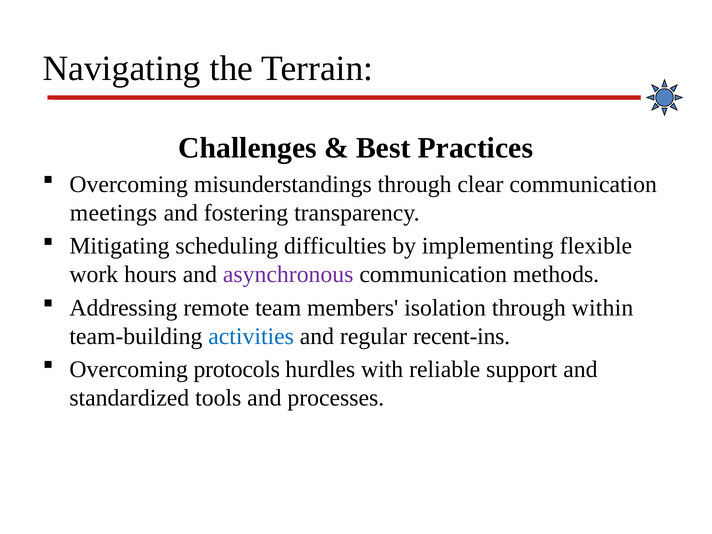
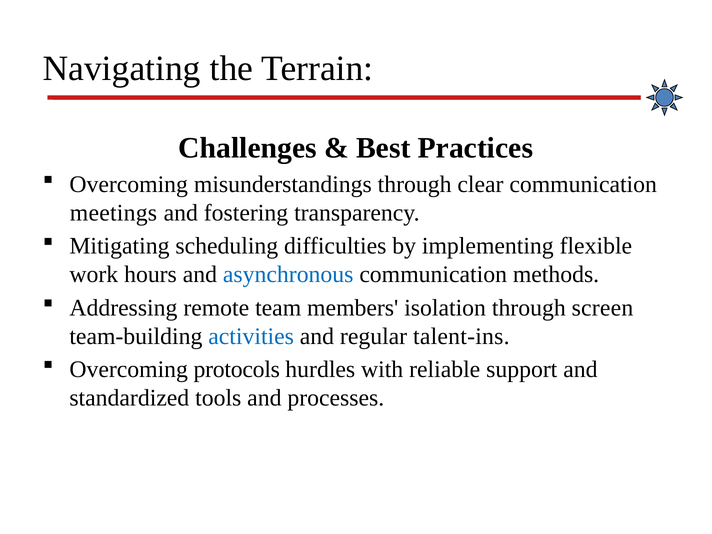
asynchronous colour: purple -> blue (288, 275)
within: within -> screen (602, 308)
recent-ins: recent-ins -> talent-ins (461, 336)
